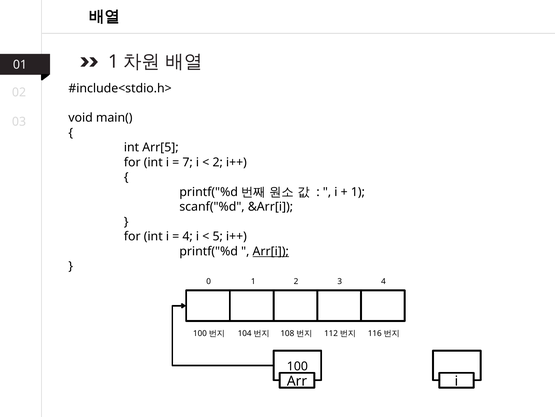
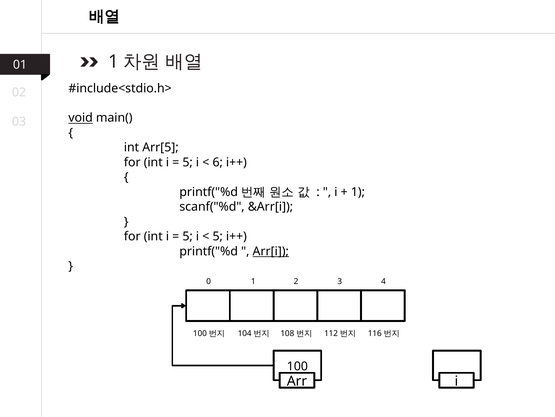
void underline: none -> present (81, 118)
7: 7 -> 5 (188, 162)
2: 2 -> 6 (218, 162)
4: 4 -> 5 (188, 236)
